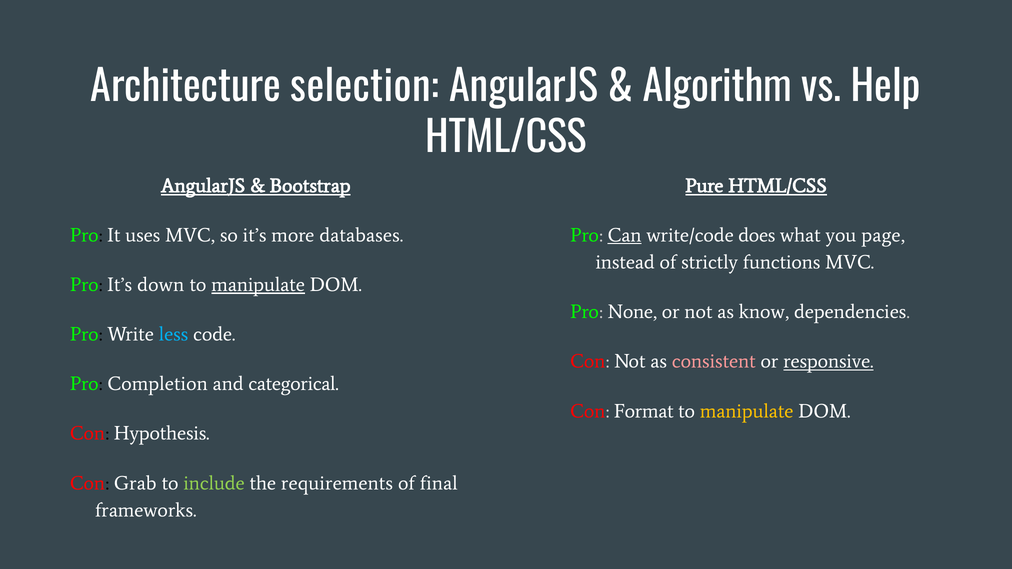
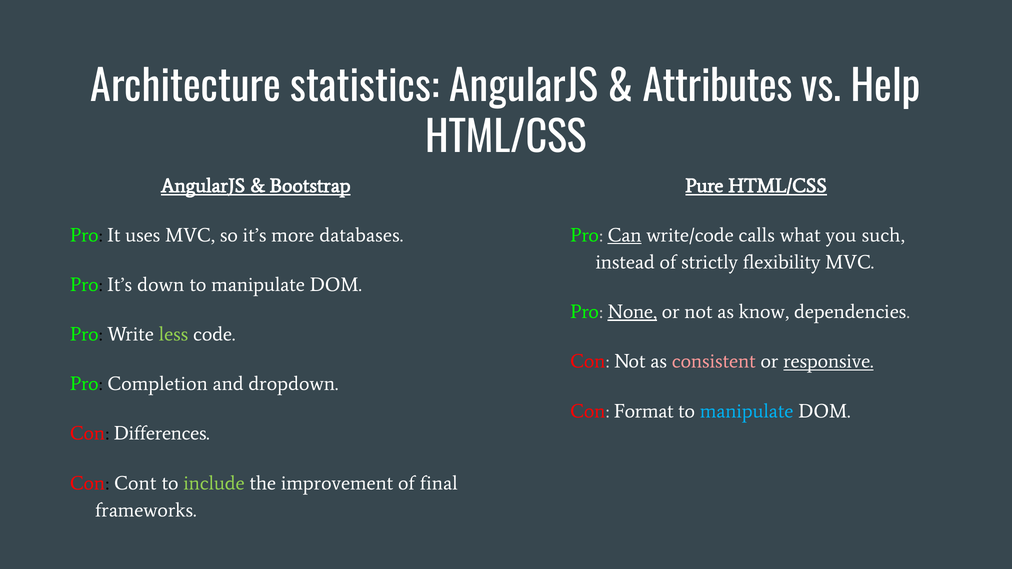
selection: selection -> statistics (365, 88)
Algorithm: Algorithm -> Attributes (718, 88)
does: does -> calls (757, 235)
page: page -> such (883, 235)
functions: functions -> flexibility (782, 262)
manipulate underline: present -> none (258, 285)
None underline: none -> present (632, 312)
less colour: light blue -> light green (174, 334)
categorical: categorical -> dropdown (293, 384)
manipulate colour: yellow -> light blue (747, 411)
Hypothesis: Hypothesis -> Differences (162, 434)
Grab: Grab -> Cont (135, 483)
requirements: requirements -> improvement (337, 483)
